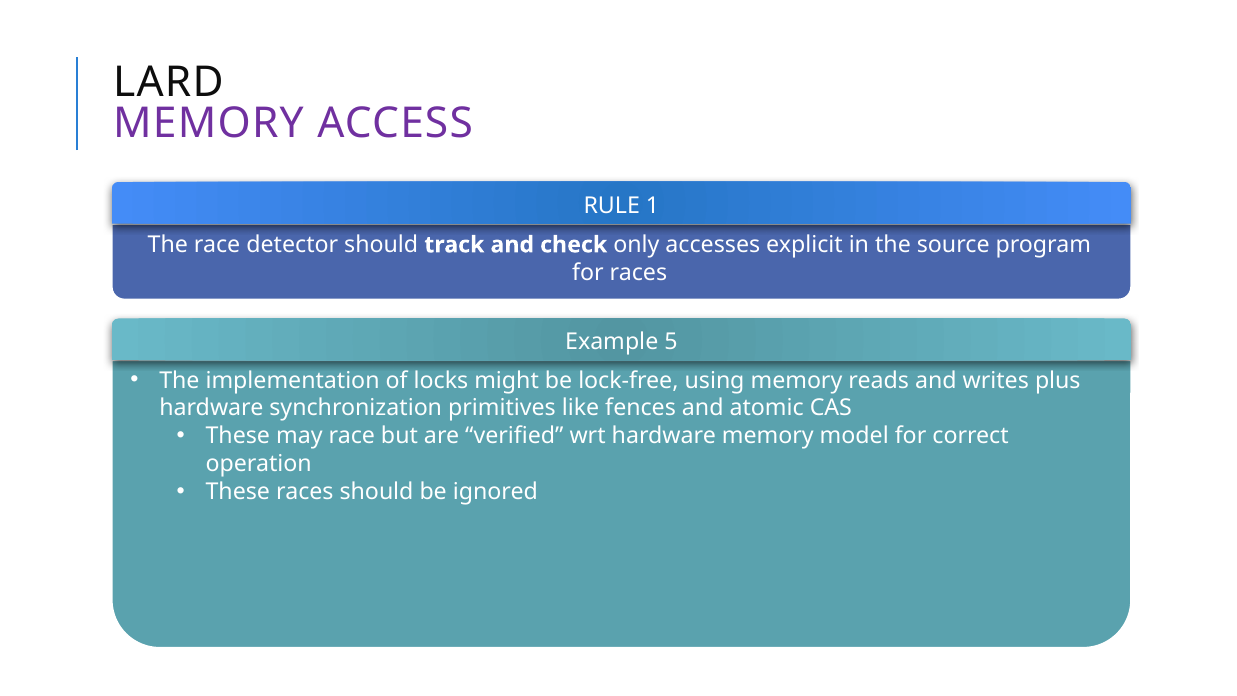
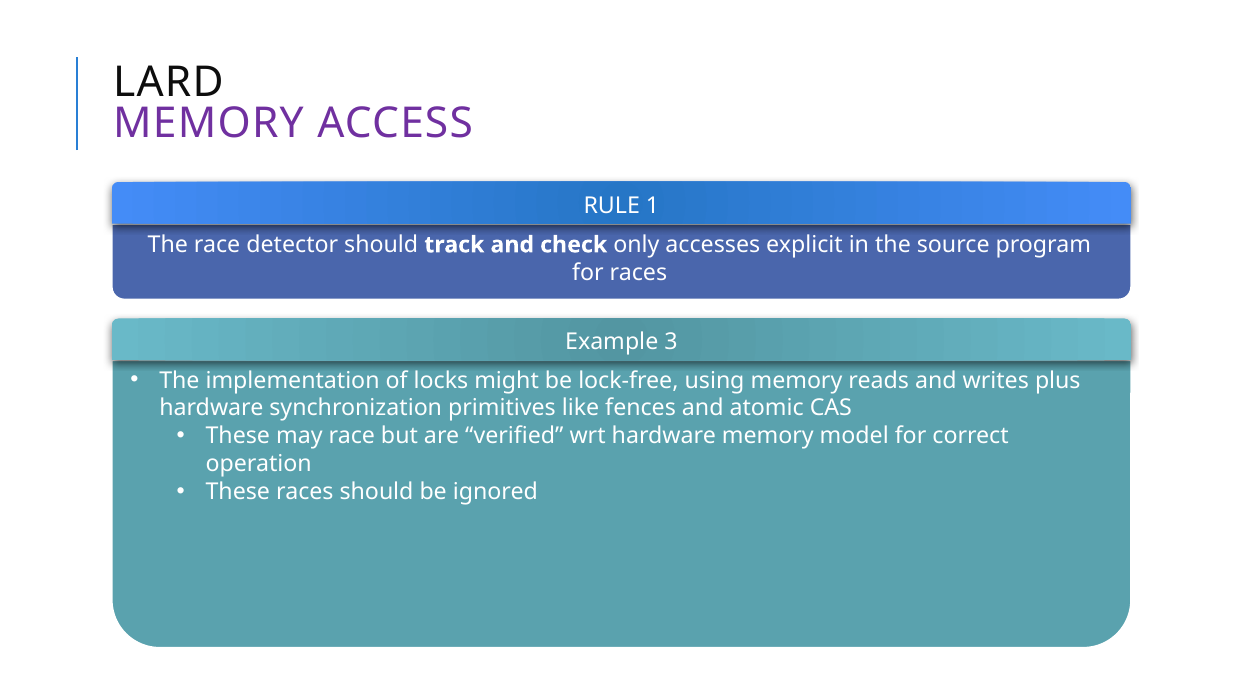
5: 5 -> 3 (671, 342)
